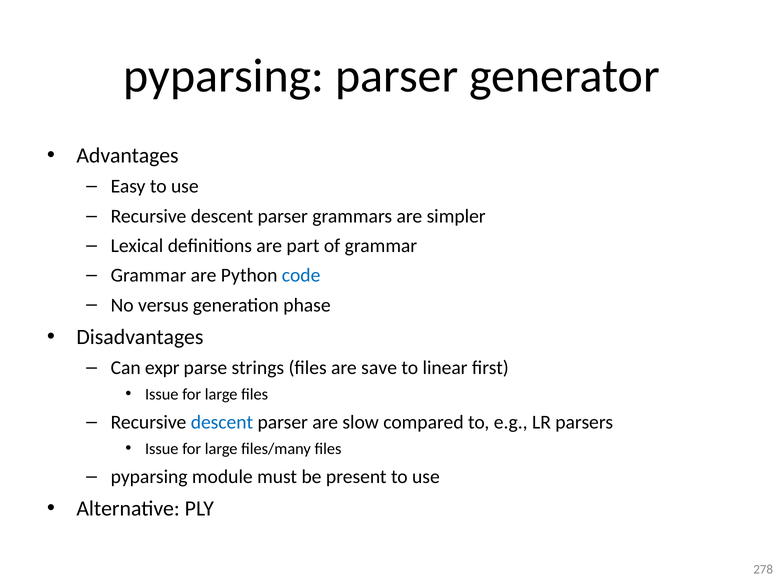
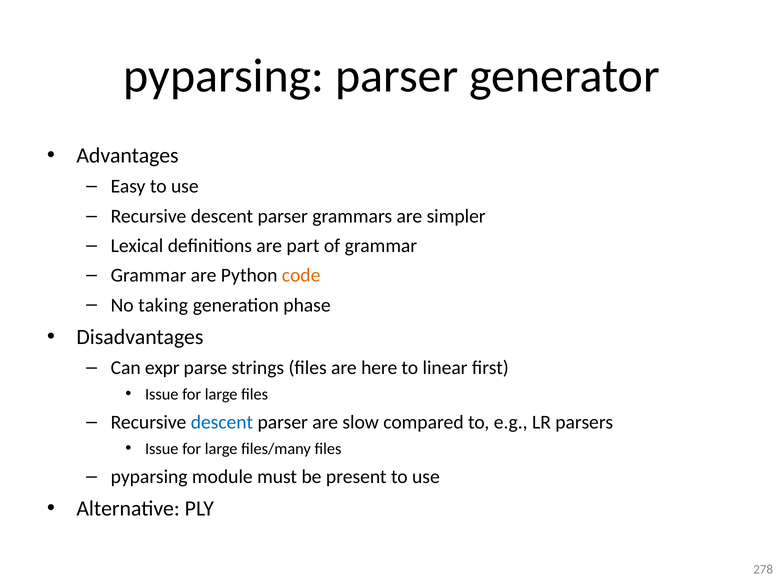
code colour: blue -> orange (301, 275)
versus: versus -> taking (163, 305)
save: save -> here (379, 368)
